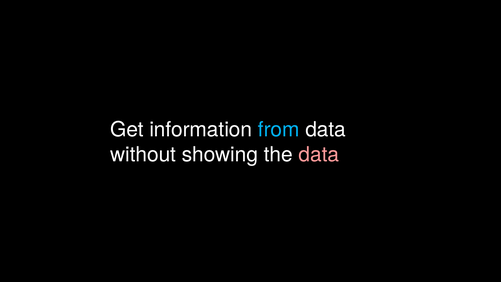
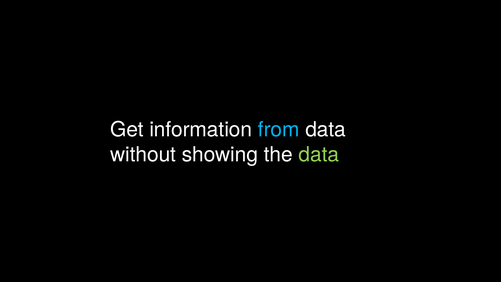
data colour: pink -> light green (319, 155)
